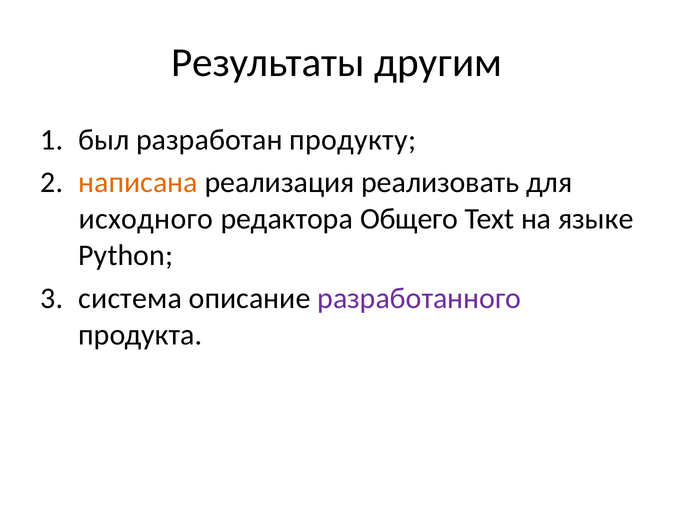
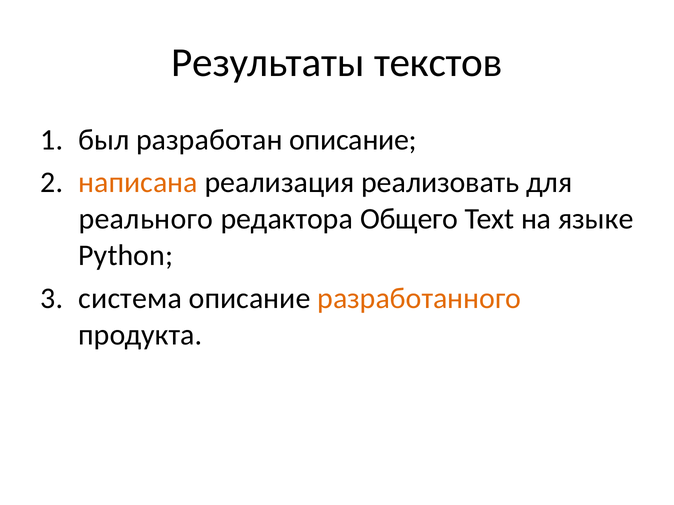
другим: другим -> текстов (438, 63)
разработан продукту: продукту -> описание (353, 140)
исходного: исходного -> реального (146, 219)
разработанного colour: purple -> orange (419, 298)
